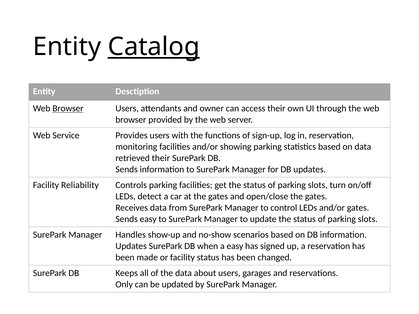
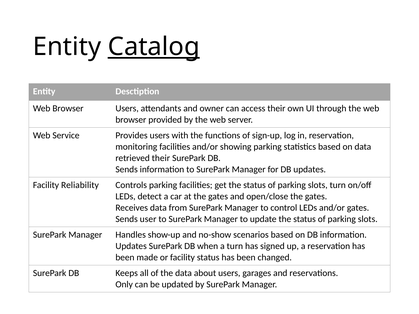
Browser underline: present -> none (68, 109)
Sends easy: easy -> user (148, 219)
a easy: easy -> turn (235, 246)
